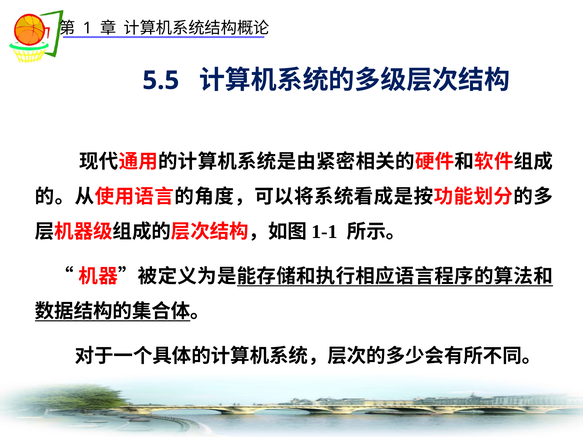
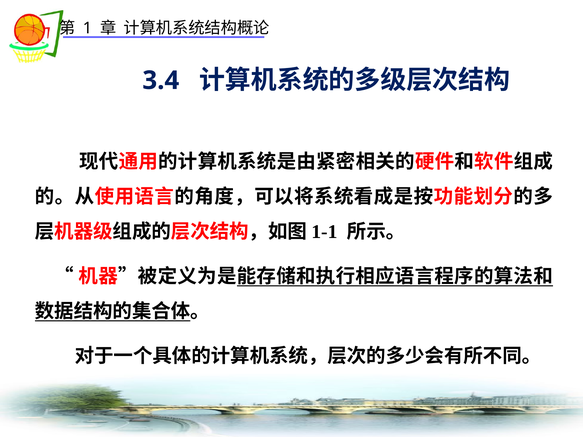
5.5: 5.5 -> 3.4 (161, 80)
